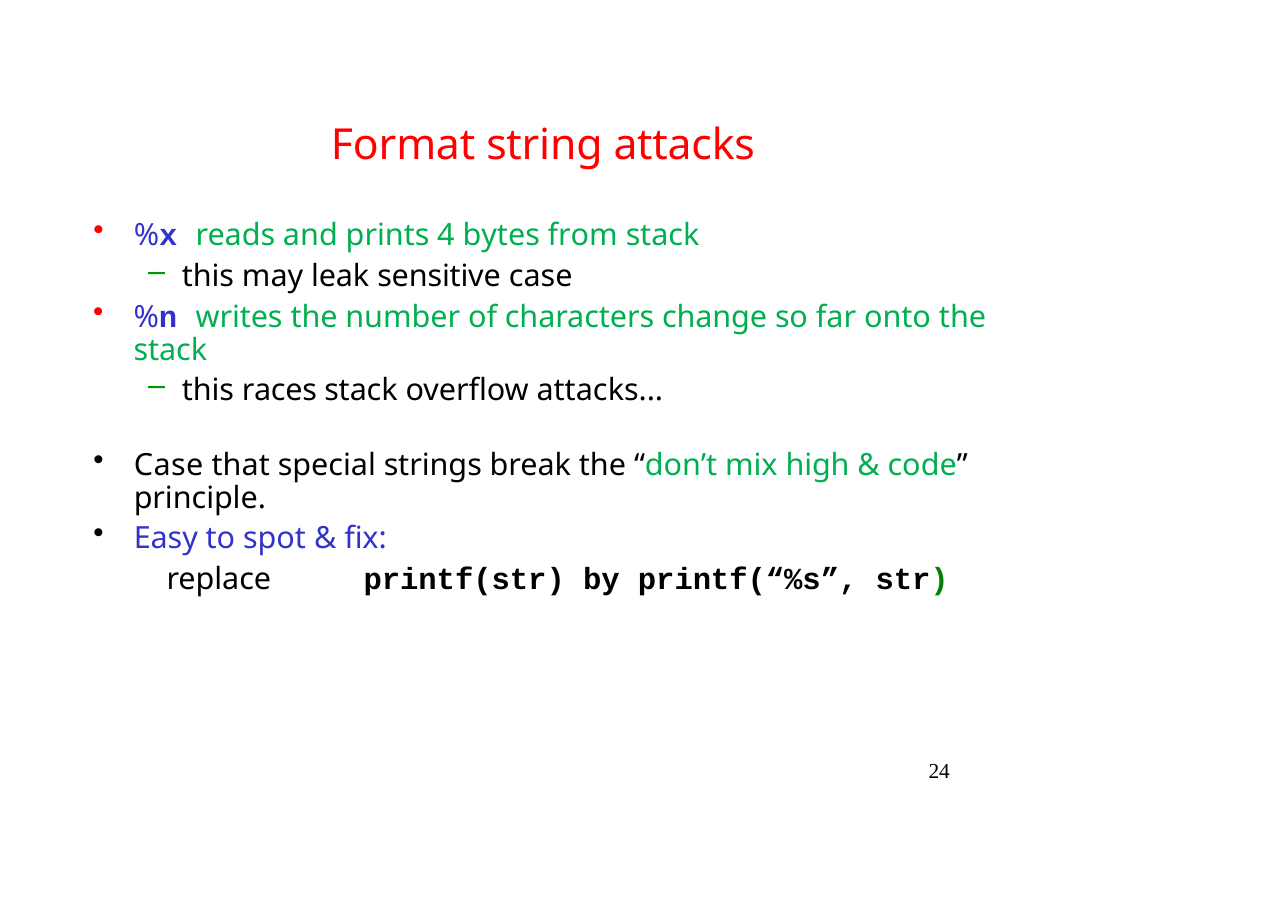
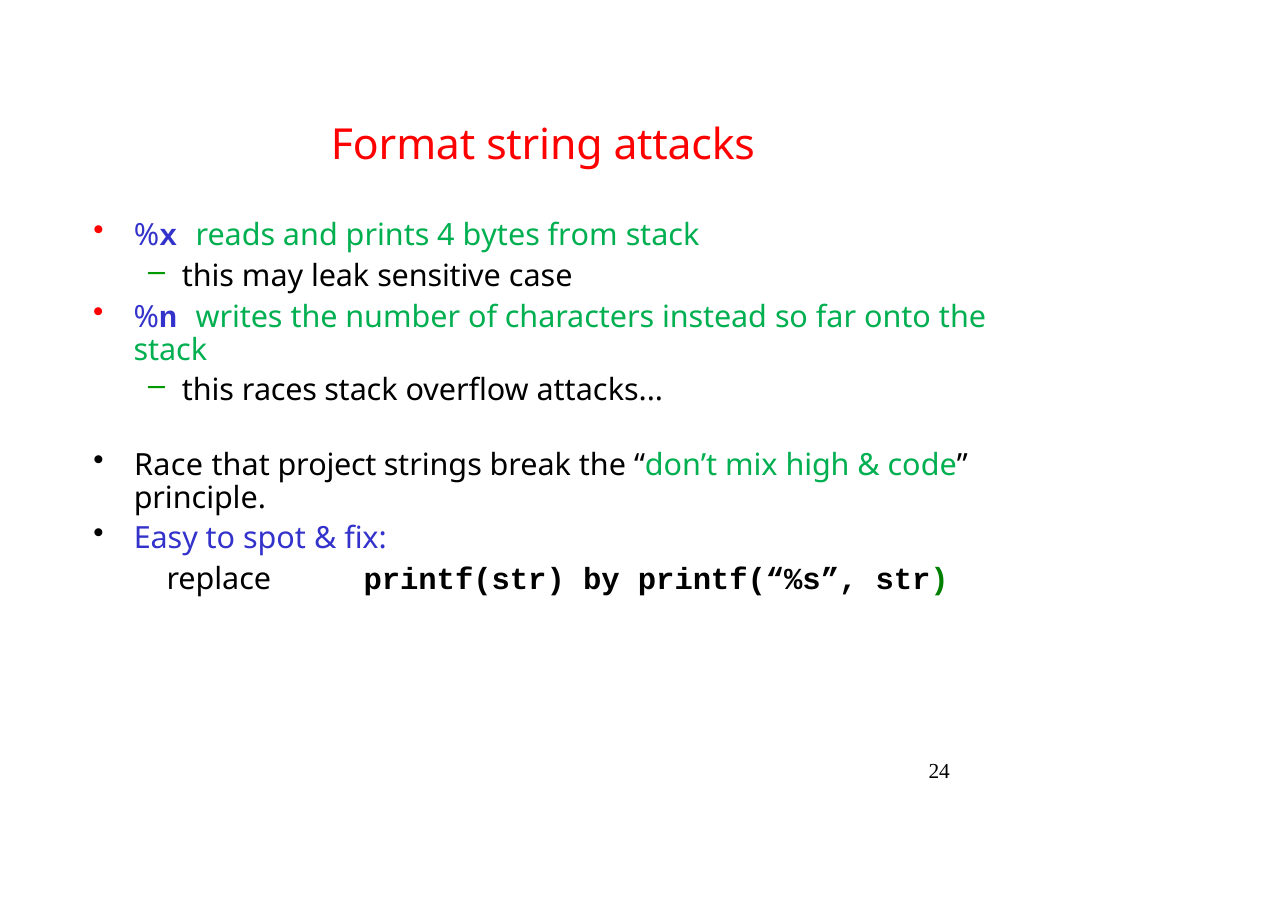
change: change -> instead (715, 318)
Case: Case -> Race (169, 466)
special: special -> project (327, 466)
